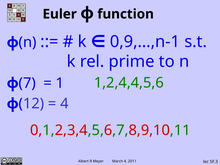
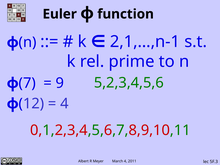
0,9,…,n-1: 0,9,…,n-1 -> 2,1,…,n-1 (145, 42)
1,2,4,4,5,6: 1,2,4,4,5,6 -> 5,2,3,4,5,6 (129, 83)
1: 1 -> 9 (60, 83)
